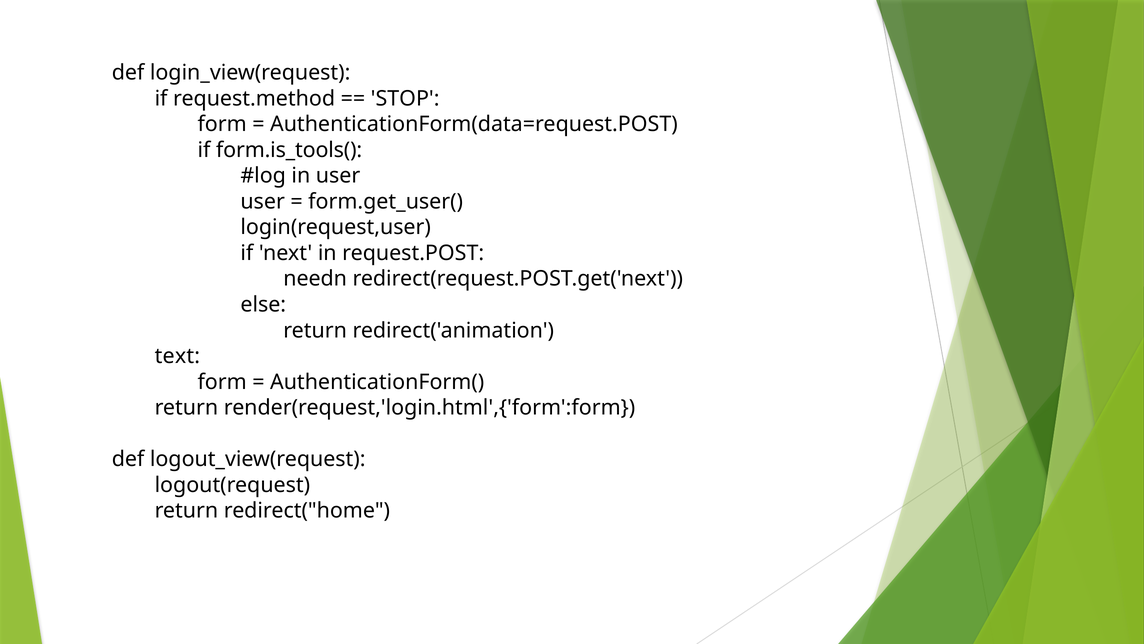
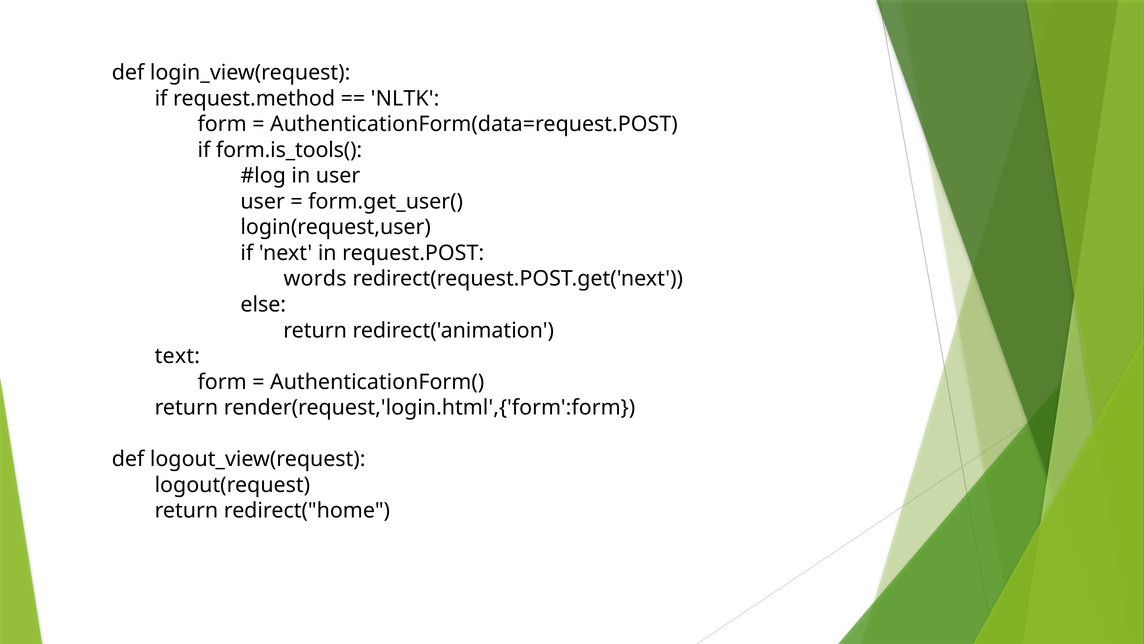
STOP: STOP -> NLTK (405, 99)
needn: needn -> words (315, 279)
